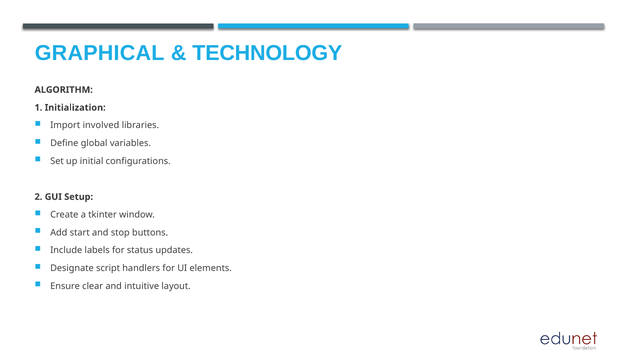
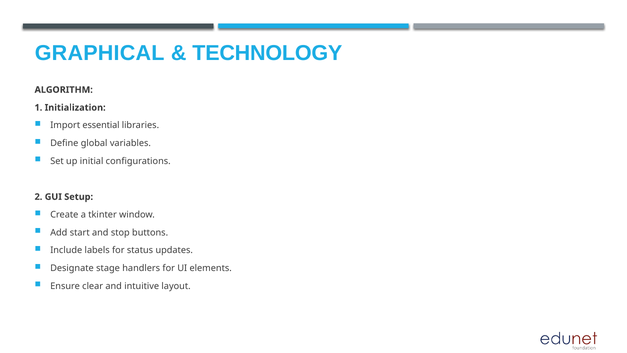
involved: involved -> essential (101, 125)
script: script -> stage (108, 268)
